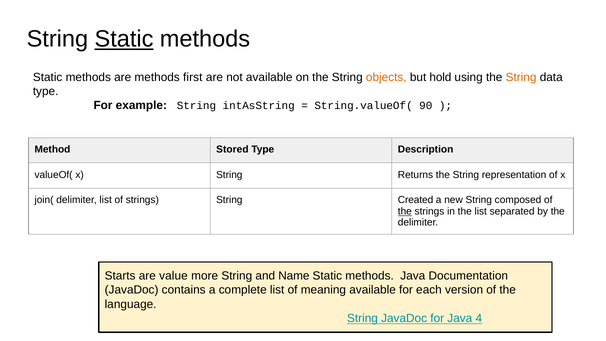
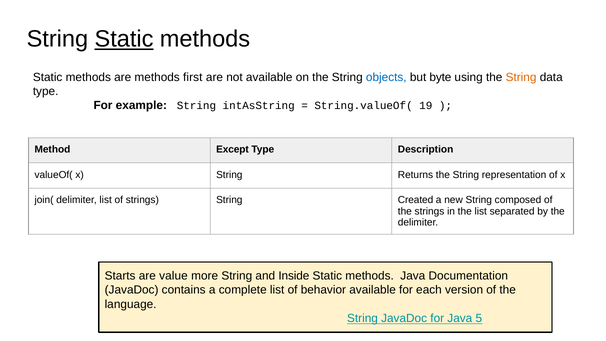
objects colour: orange -> blue (386, 77)
hold: hold -> byte (440, 77)
90: 90 -> 19 (426, 106)
Stored: Stored -> Except (232, 149)
the underline: present -> none (405, 211)
Name: Name -> Inside (294, 276)
meaning: meaning -> behavior (323, 290)
4: 4 -> 5 (479, 318)
